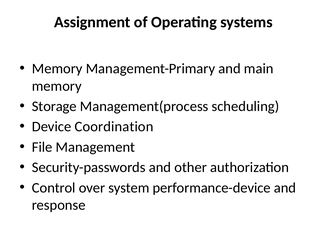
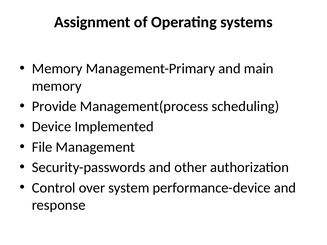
Storage: Storage -> Provide (54, 106)
Coordination: Coordination -> Implemented (114, 127)
